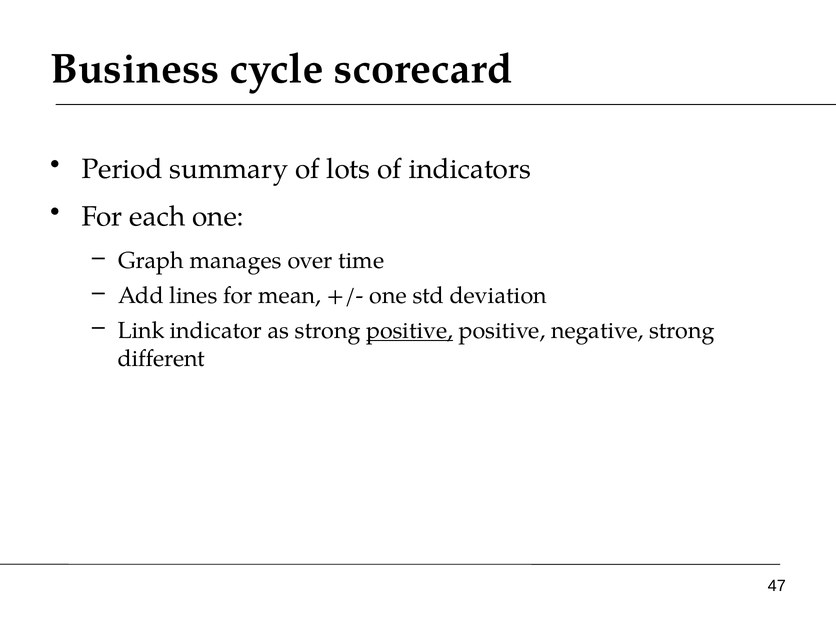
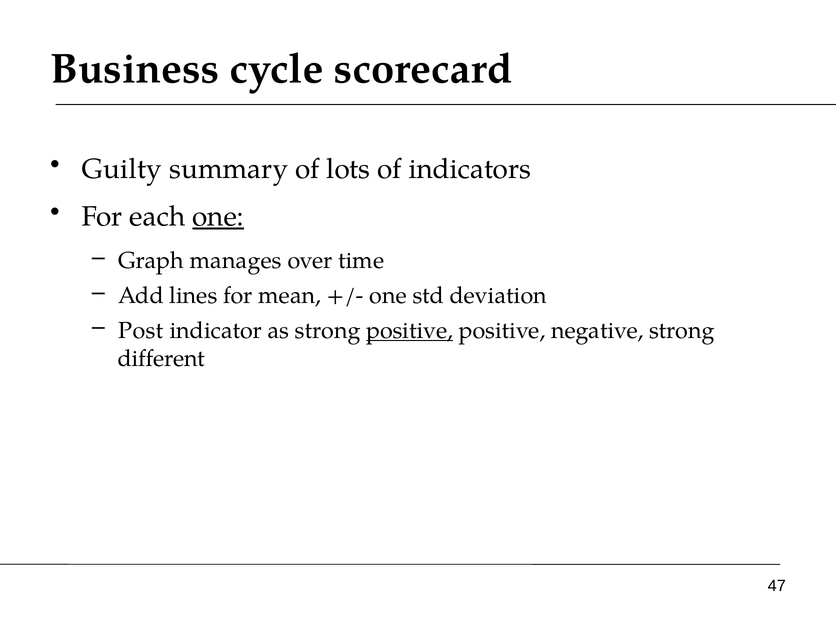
Period: Period -> Guilty (122, 169)
one underline: none -> present (218, 217)
Link: Link -> Post (141, 331)
